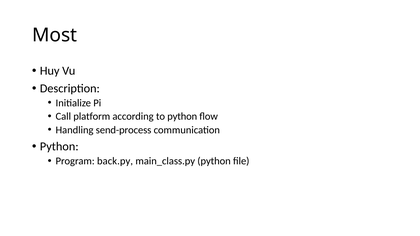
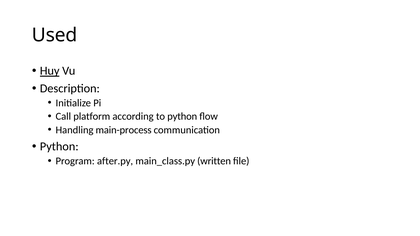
Most: Most -> Used (55, 35)
Huy underline: none -> present (50, 71)
send-process: send-process -> main-process (124, 130)
back.py: back.py -> after.py (115, 161)
main_class.py python: python -> written (214, 161)
